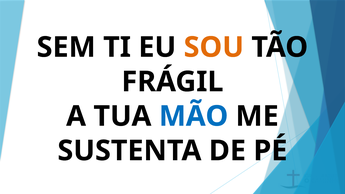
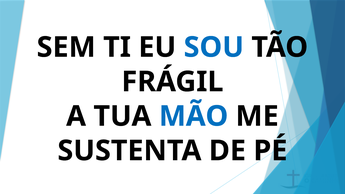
SOU colour: orange -> blue (214, 47)
